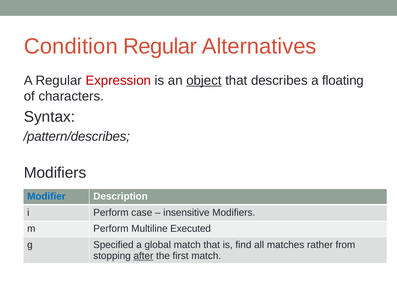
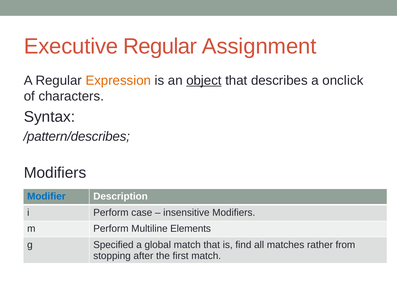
Condition: Condition -> Executive (71, 46)
Alternatives: Alternatives -> Assignment (259, 46)
Expression colour: red -> orange (118, 80)
floating: floating -> onclick (343, 80)
Executed: Executed -> Elements (191, 228)
after underline: present -> none (143, 256)
